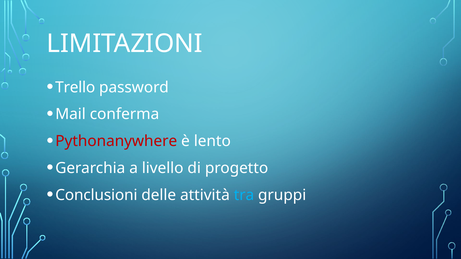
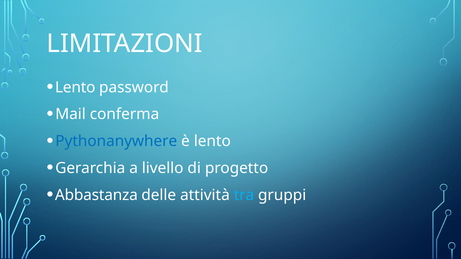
Trello: Trello -> Lento (75, 87)
Pythonanywhere colour: red -> blue (116, 141)
Conclusioni: Conclusioni -> Abbastanza (96, 195)
